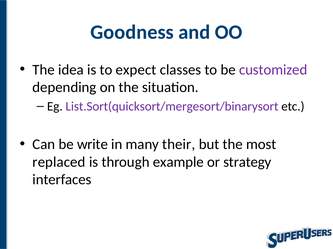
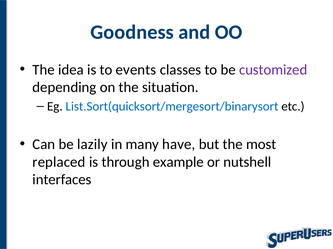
expect: expect -> events (136, 70)
List.Sort(quicksort/mergesort/binarysort colour: purple -> blue (172, 107)
write: write -> lazily (92, 145)
their: their -> have (179, 145)
strategy: strategy -> nutshell (247, 162)
